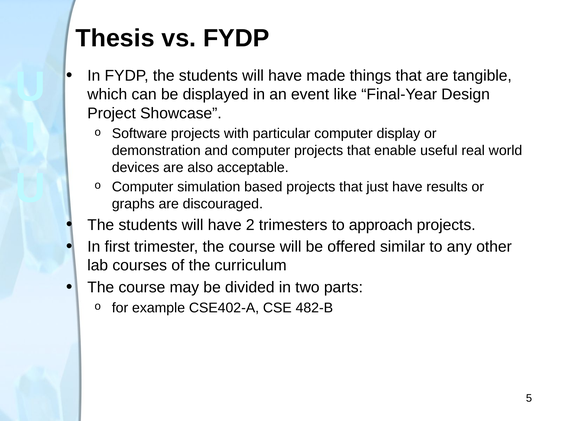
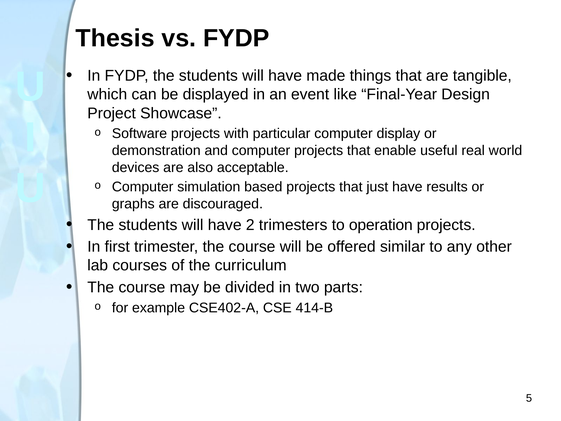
approach: approach -> operation (381, 225)
482-B: 482-B -> 414-B (314, 308)
